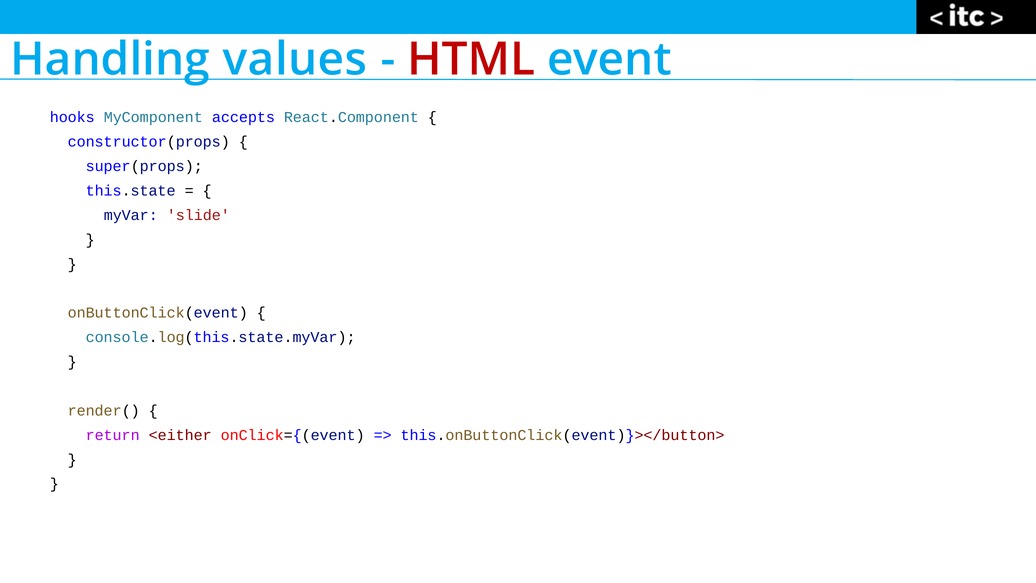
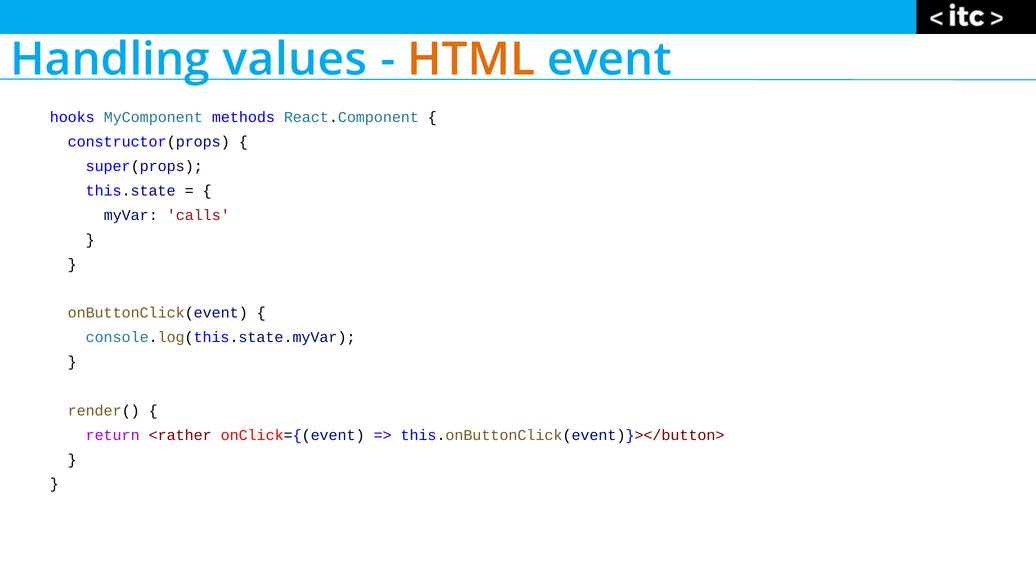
HTML colour: red -> orange (471, 59)
accepts: accepts -> methods (243, 117)
slide: slide -> calls (198, 215)
<either: <either -> <rather (180, 435)
